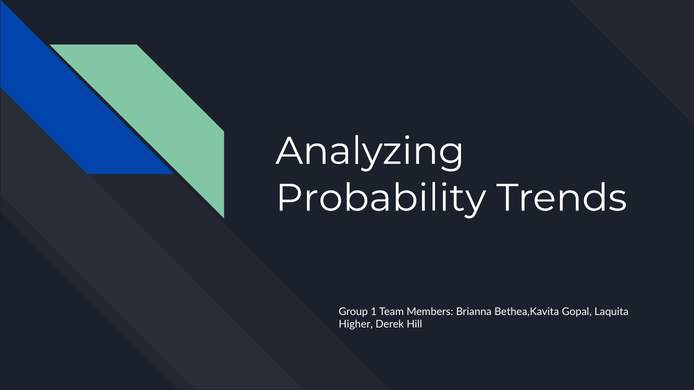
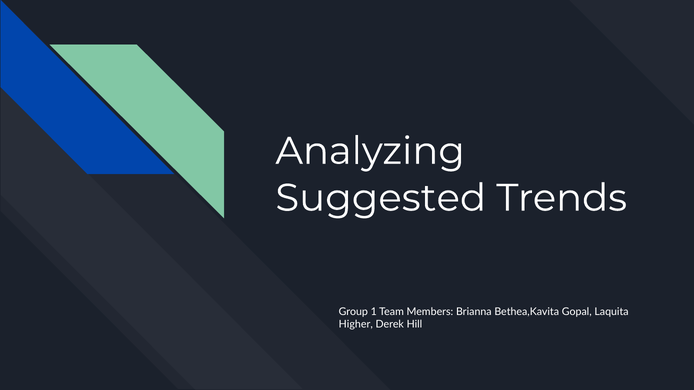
Probability: Probability -> Suggested (381, 198)
